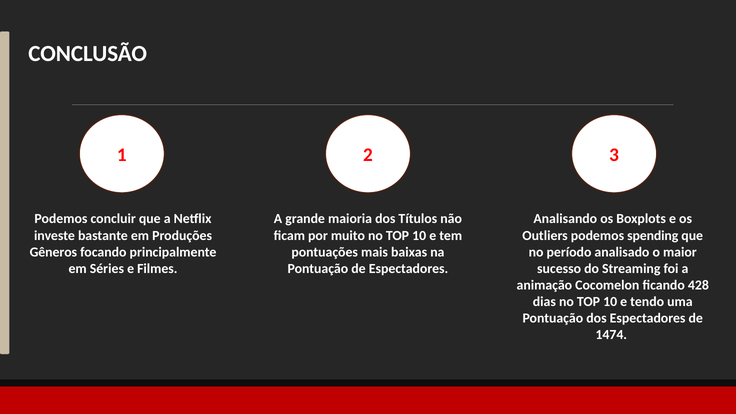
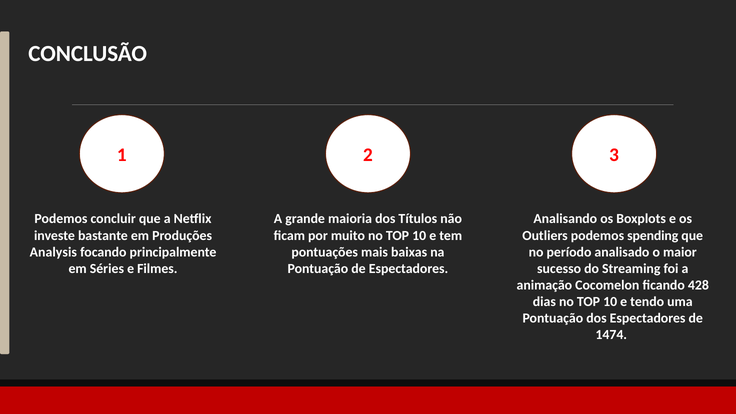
Gêneros: Gêneros -> Analysis (53, 252)
